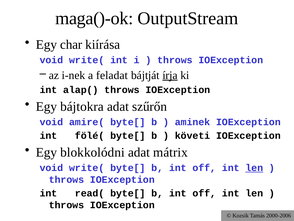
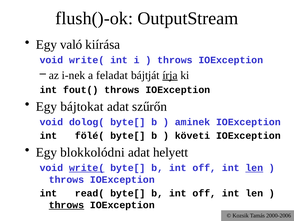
maga()-ok: maga()-ok -> flush()-ok (94, 18)
char: char -> való (71, 44)
alap(: alap( -> fout( (81, 90)
bájtokra: bájtokra -> bájtokat (82, 106)
amire(: amire( -> dolog( (87, 122)
mátrix: mátrix -> helyett (171, 152)
write( underline: none -> present (87, 167)
throws underline: none -> present (66, 205)
